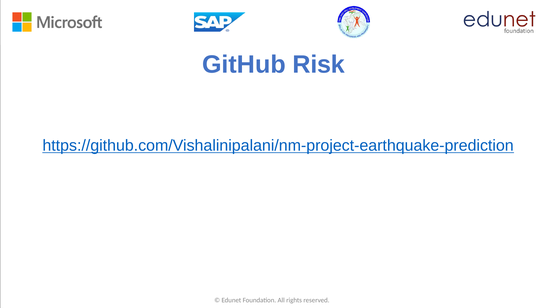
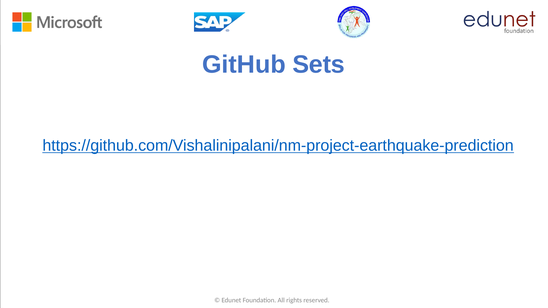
Risk: Risk -> Sets (319, 65)
